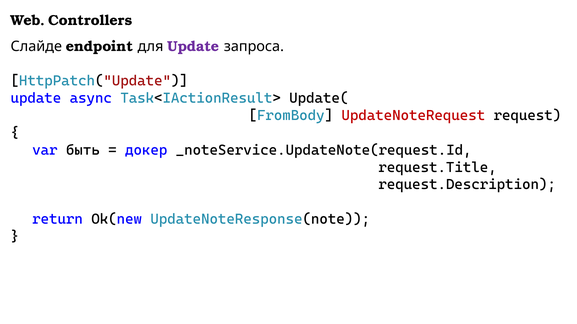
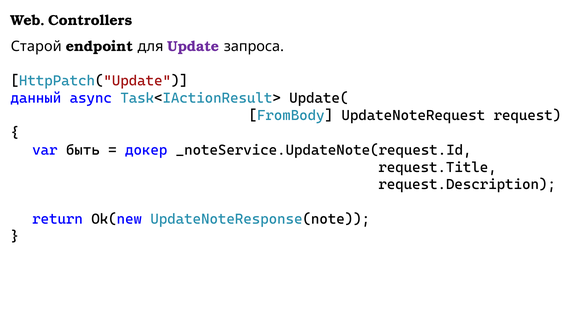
Слайде: Слайде -> Старой (36, 46)
update: update -> данный (36, 98)
UpdateNoteRequest colour: red -> black (413, 116)
